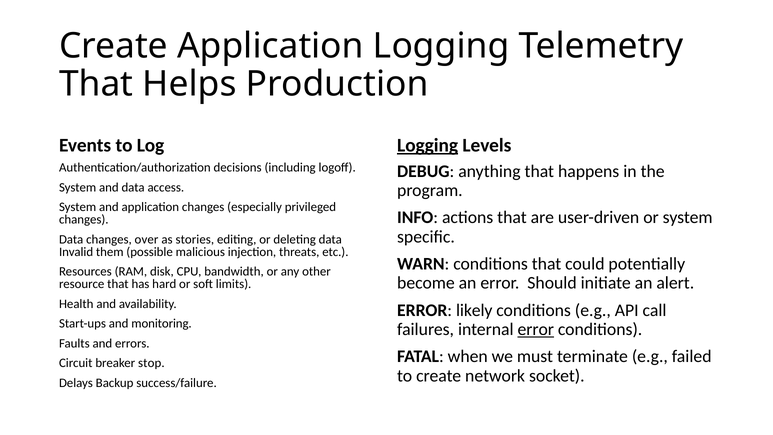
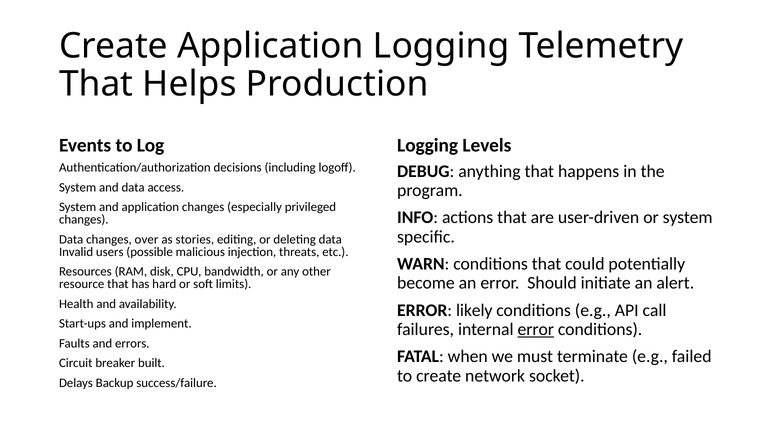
Logging underline: present -> none (428, 145)
them: them -> users (110, 252)
monitoring: monitoring -> implement (161, 323)
stop: stop -> built (151, 363)
